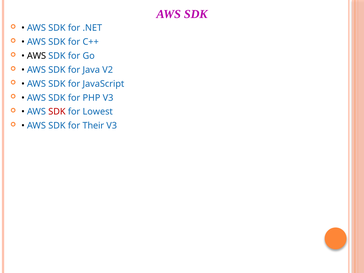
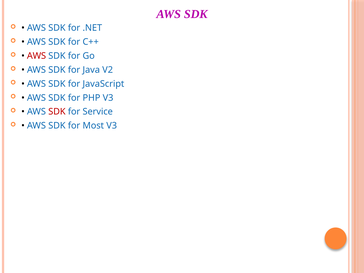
AWS colour: black -> red (37, 56)
Lowest: Lowest -> Service (98, 112)
Their: Their -> Most (93, 126)
